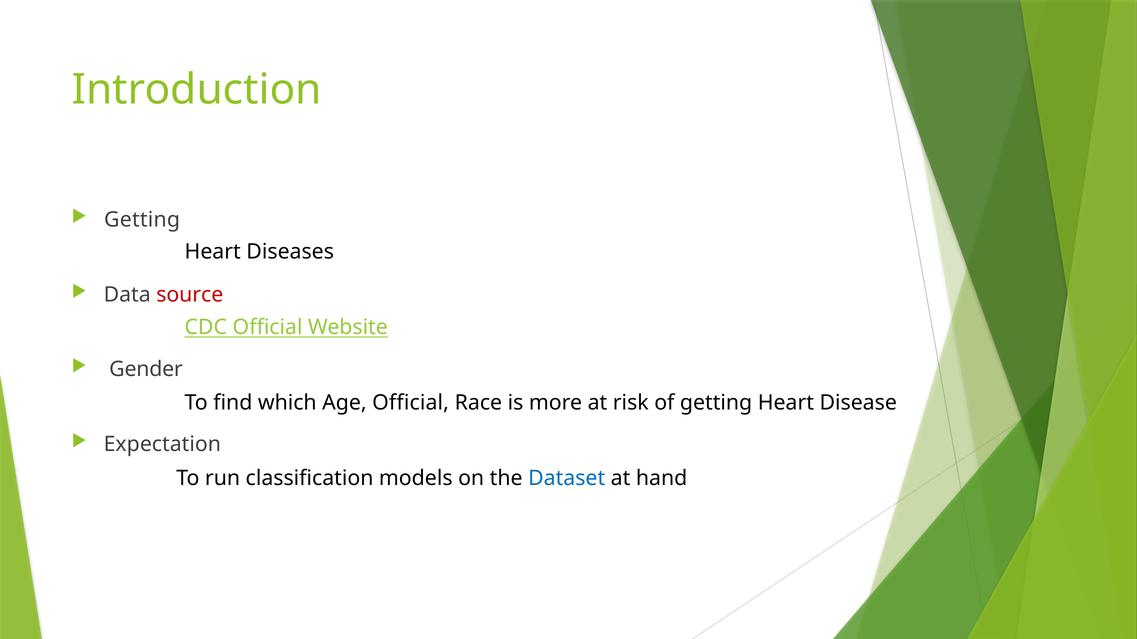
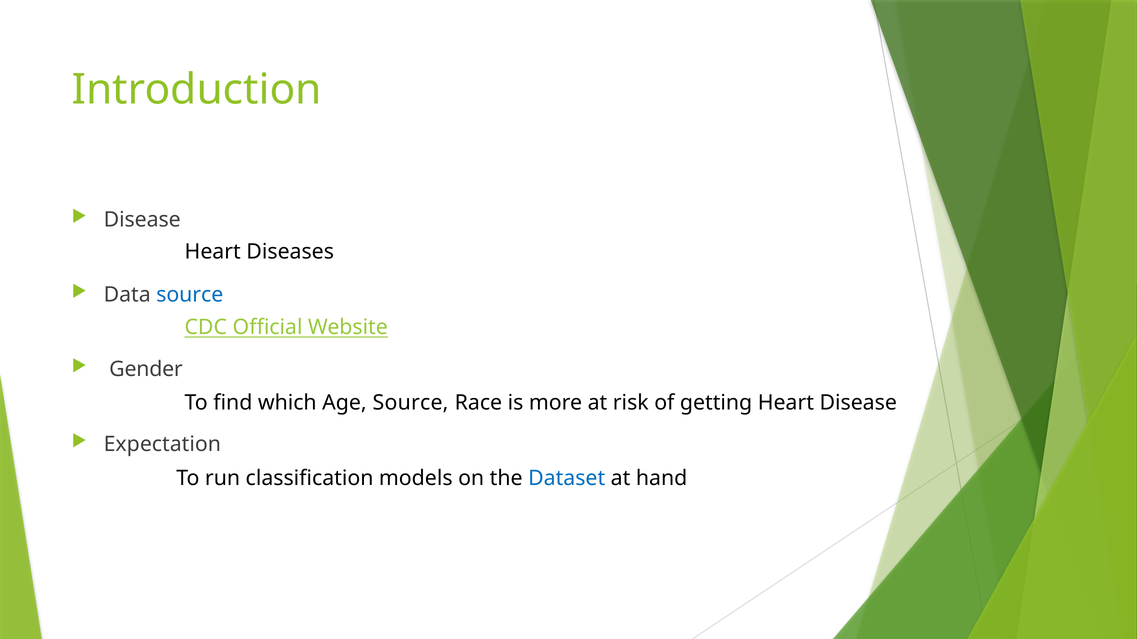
Getting: Getting -> Disease (142, 220)
source colour: red -> blue (190, 295)
Age Official: Official -> Source (411, 403)
